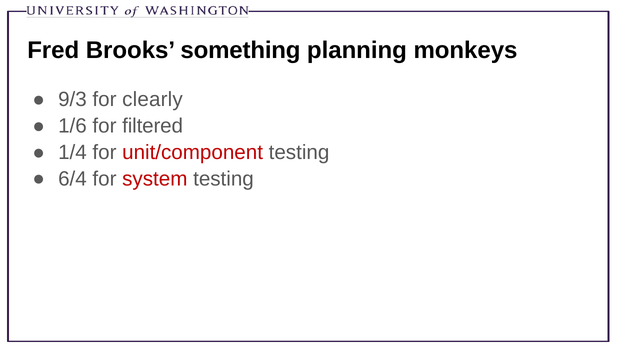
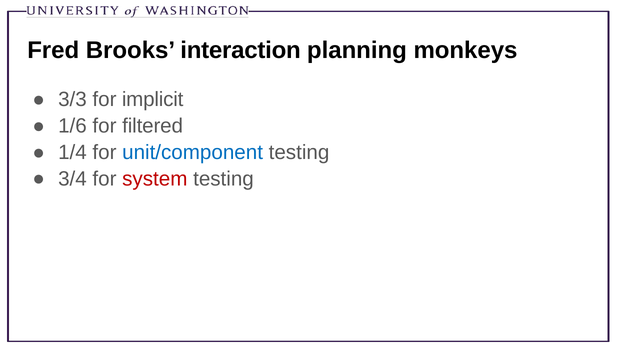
something: something -> interaction (241, 50)
9/3: 9/3 -> 3/3 (72, 99)
clearly: clearly -> implicit (153, 99)
unit/component colour: red -> blue (193, 152)
6/4: 6/4 -> 3/4 (72, 179)
